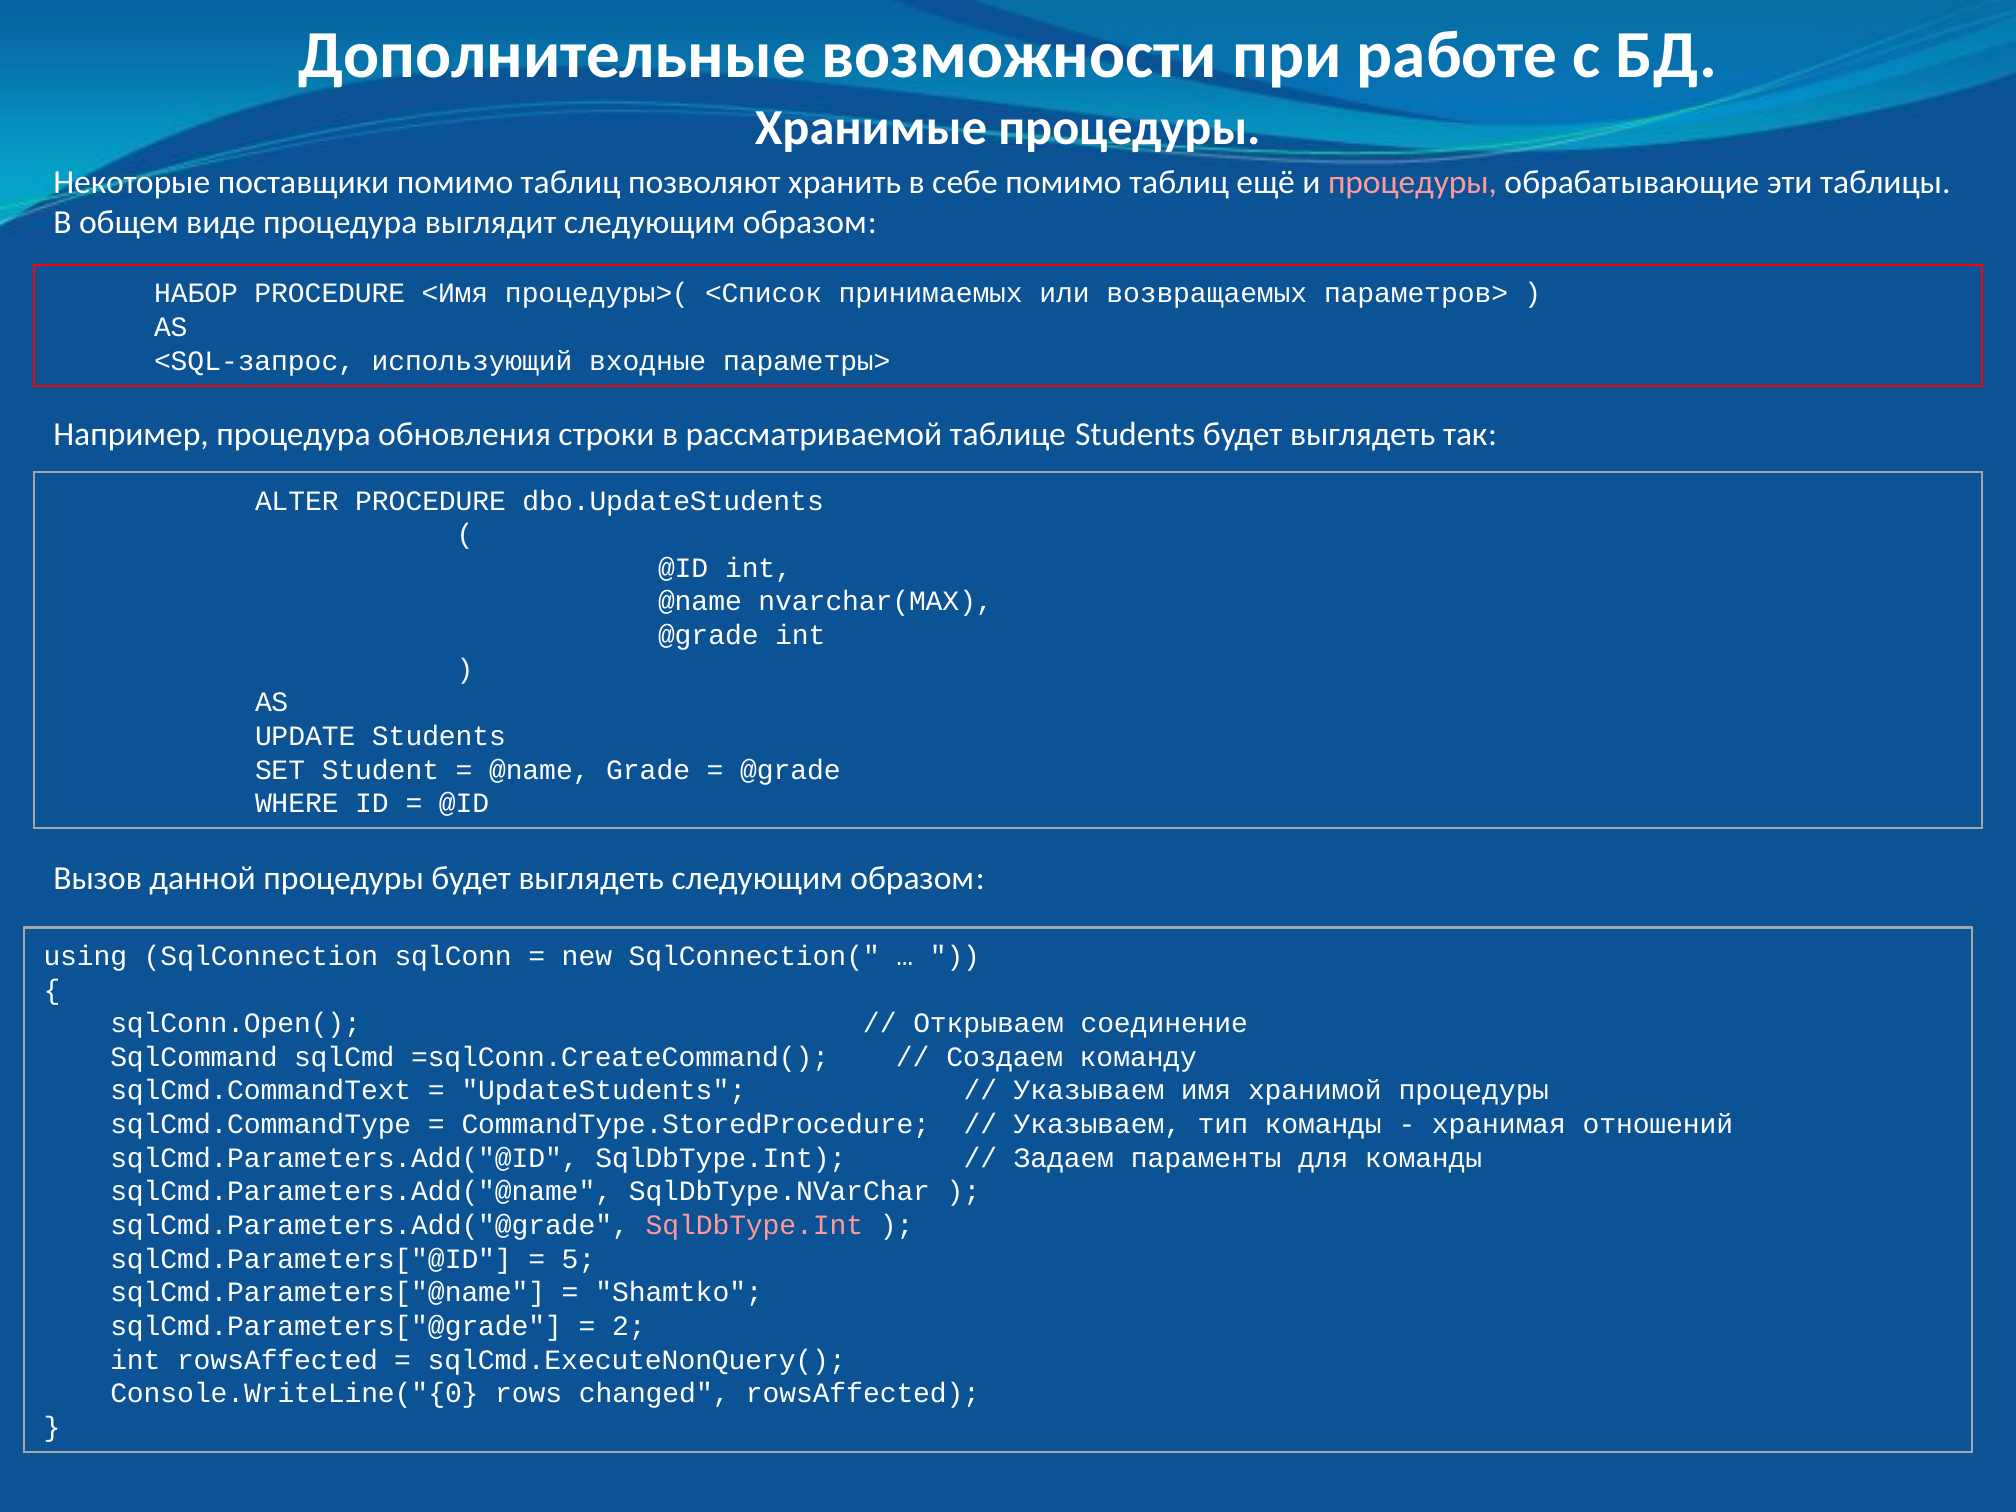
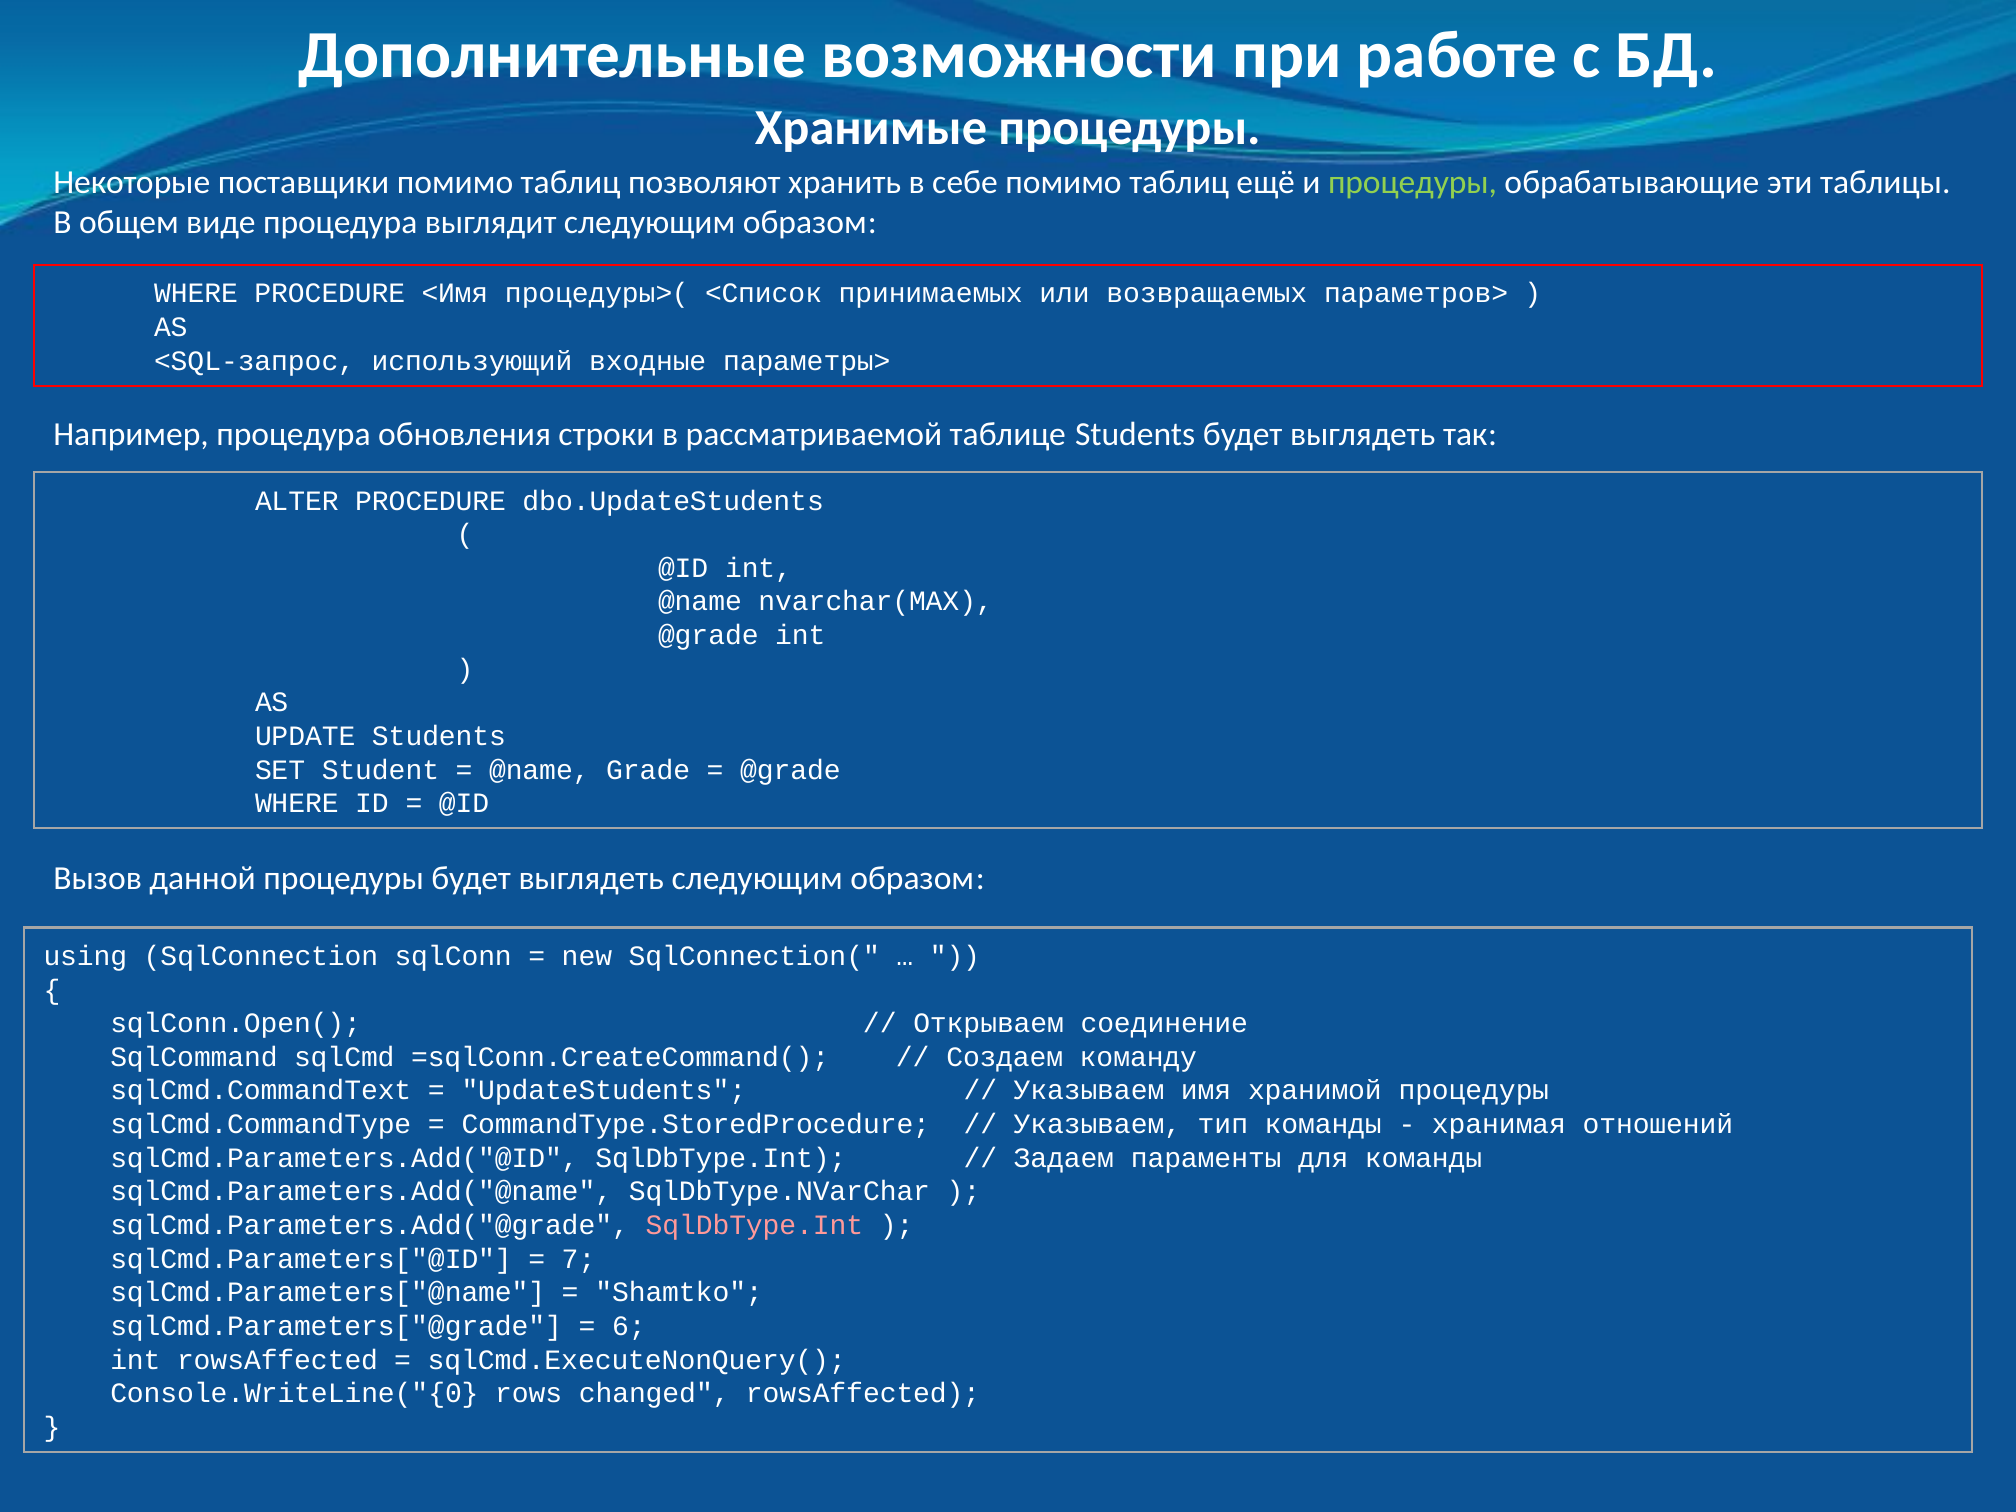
процедуры colour: pink -> light green (1413, 183)
НАБОР: НАБОР -> WHERE (196, 294)
5: 5 -> 7 (579, 1259)
2: 2 -> 6 (629, 1326)
